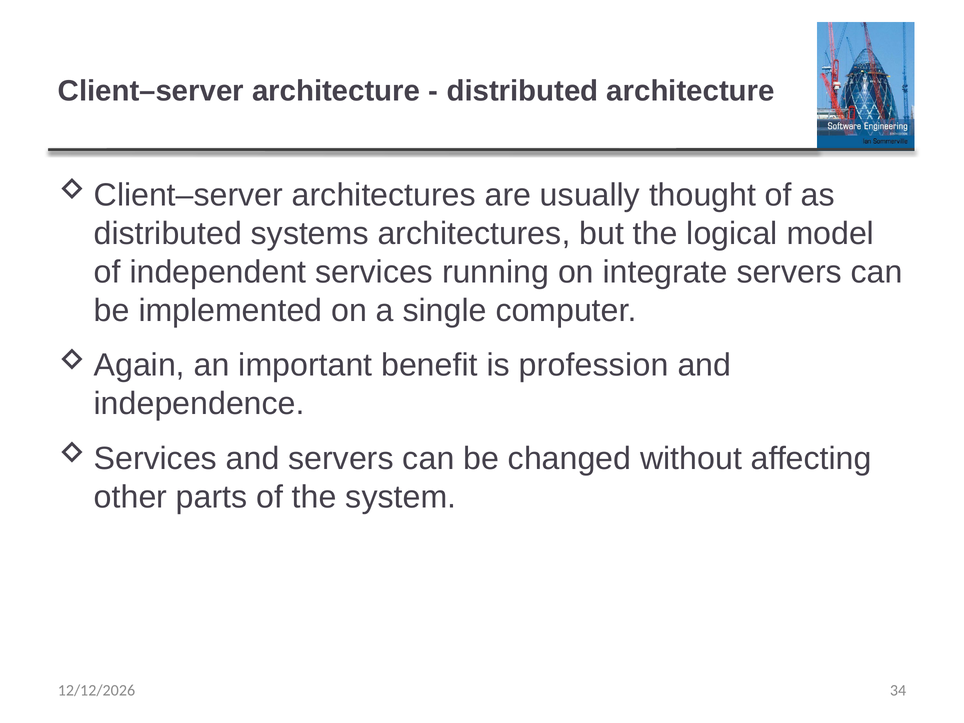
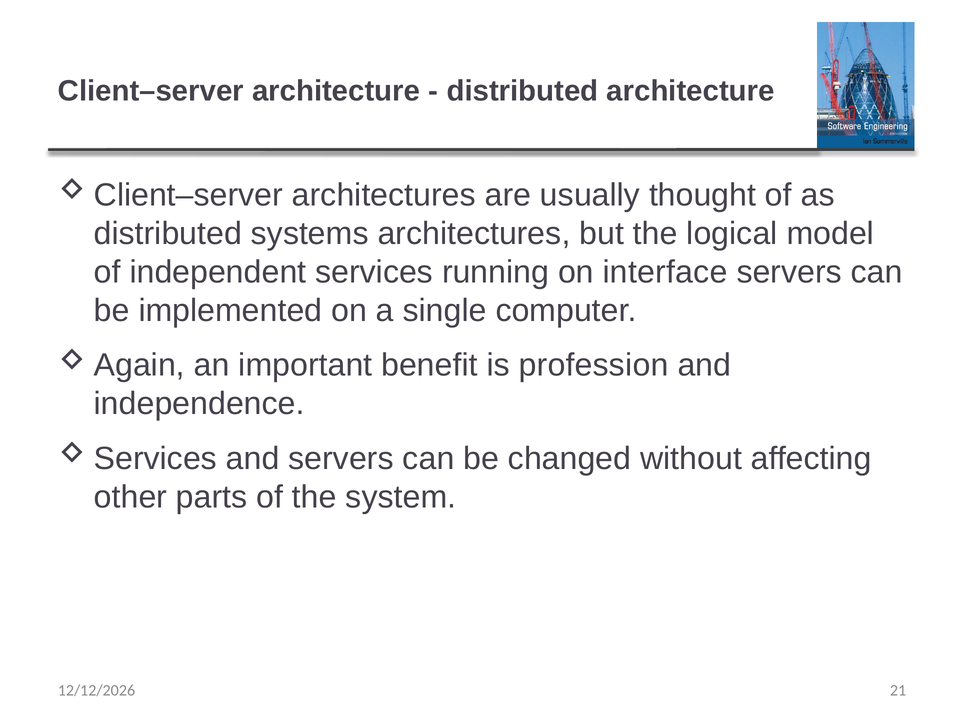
integrate: integrate -> interface (665, 272)
34: 34 -> 21 (898, 690)
